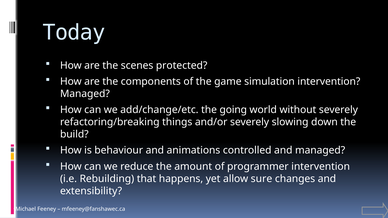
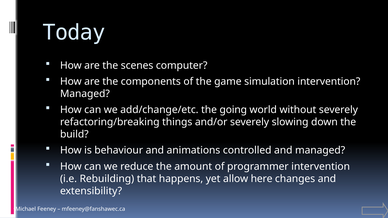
protected: protected -> computer (182, 66)
sure: sure -> here (262, 179)
